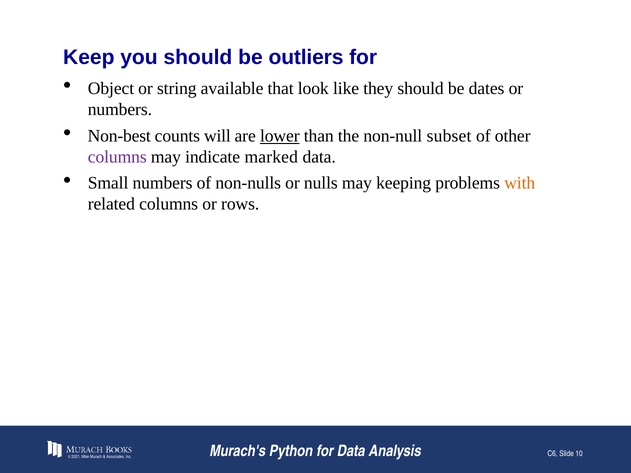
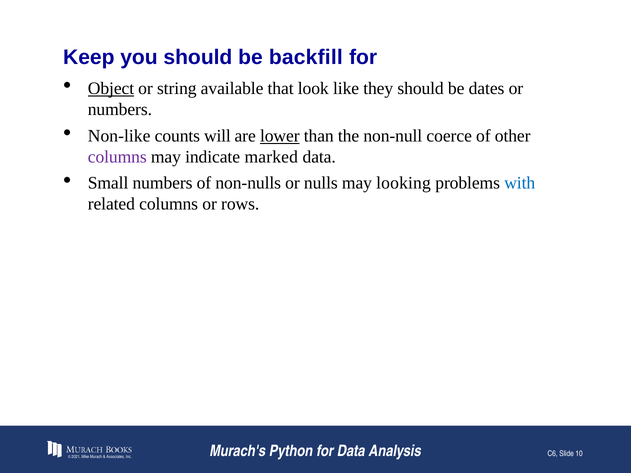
outliers: outliers -> backfill (306, 57)
Object underline: none -> present (111, 89)
Non-best: Non-best -> Non-like (119, 136)
subset: subset -> coerce (449, 136)
keeping: keeping -> looking (404, 183)
with colour: orange -> blue (520, 183)
